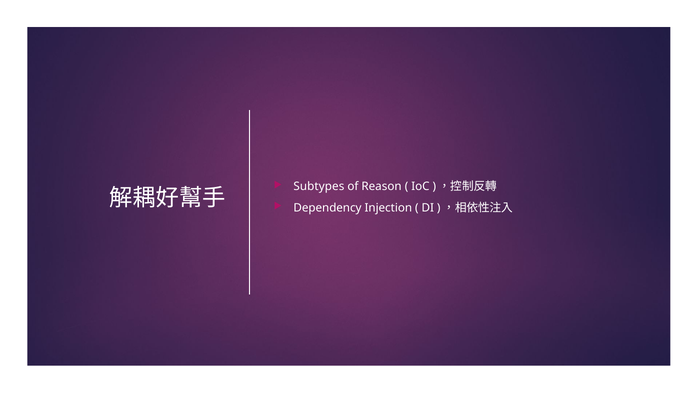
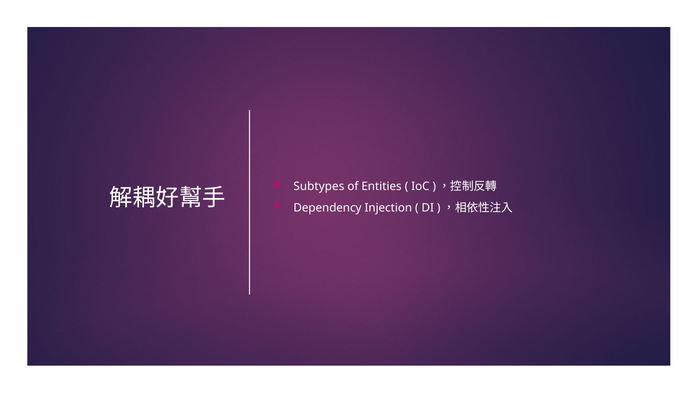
Reason: Reason -> Entities (382, 186)
